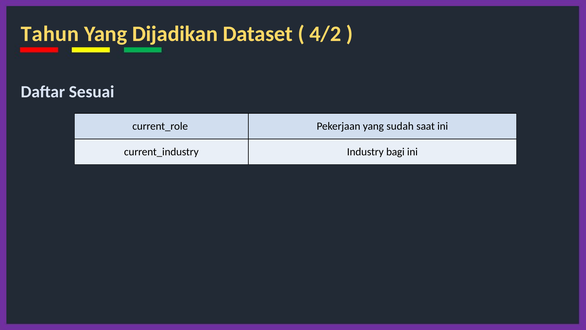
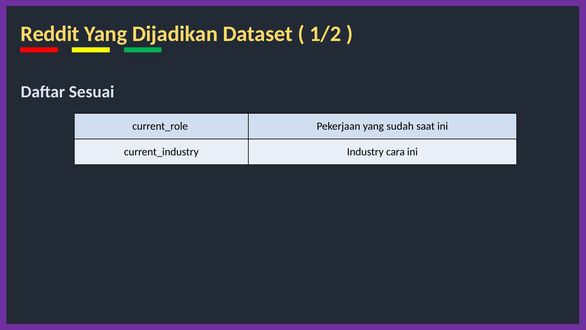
Tahun: Tahun -> Reddit (50, 34)
4/2: 4/2 -> 1/2 (325, 34)
bagi: bagi -> cara (395, 152)
